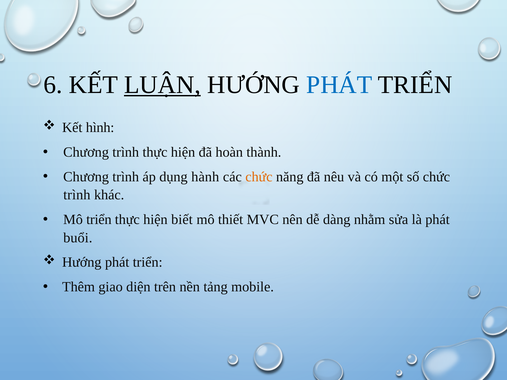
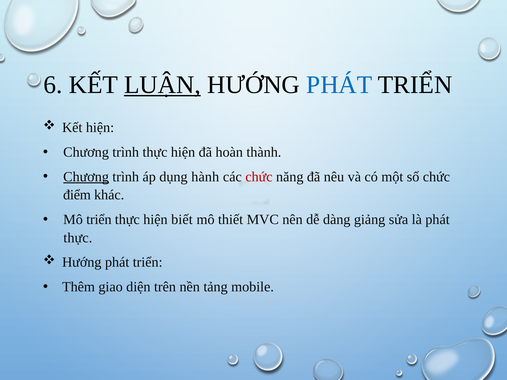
Kết hình: hình -> hiện (100, 128)
Chương underline: none -> present (86, 177)
chức colour: orange -> red (259, 177)
trình: trình -> điểm (77, 195)
nhằm: nhằm -> giảng (370, 220)
buổi: buổi -> thực (78, 238)
